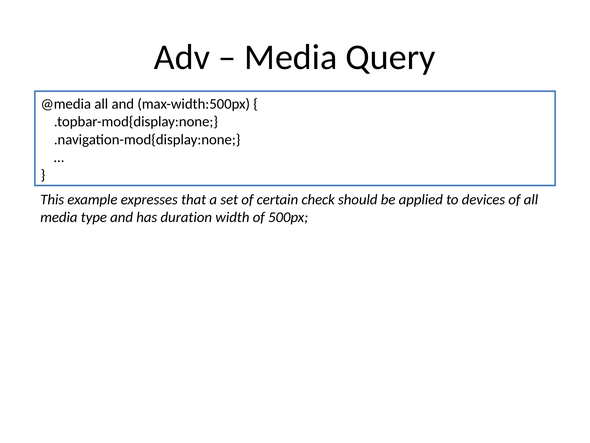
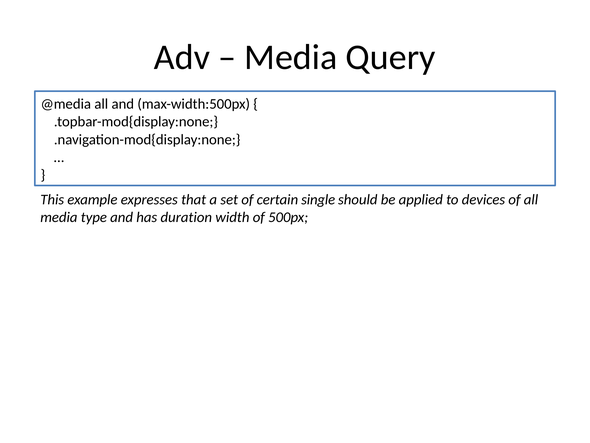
check: check -> single (318, 199)
